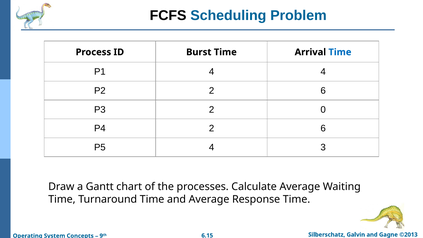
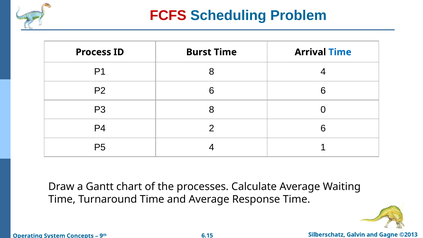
FCFS colour: black -> red (168, 16)
P1 4: 4 -> 8 (212, 72)
P2 2: 2 -> 6 (212, 91)
P3 2: 2 -> 8 (212, 110)
3: 3 -> 1 (323, 147)
